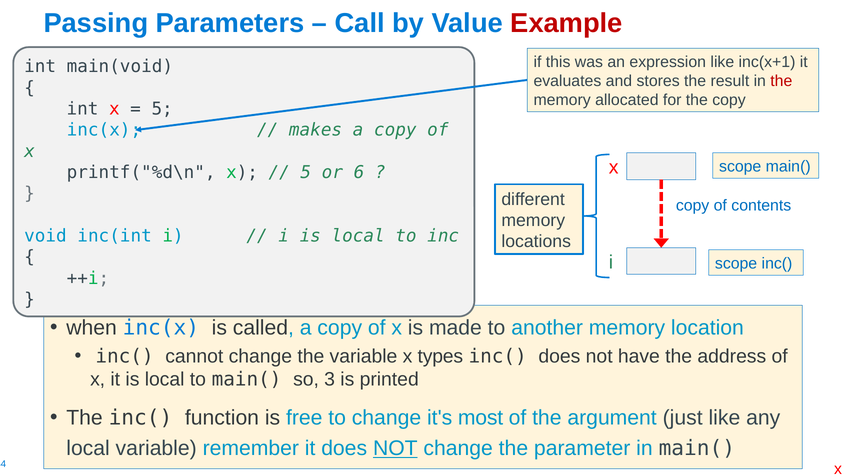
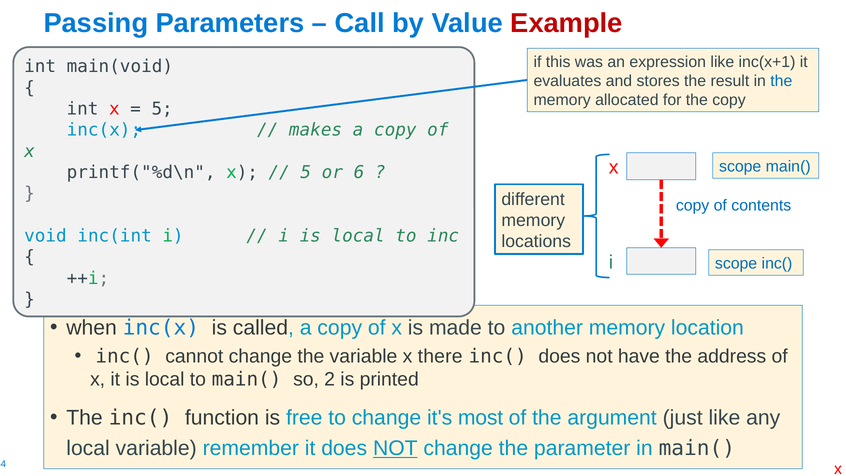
the colour: red -> blue (781, 81)
types: types -> there (440, 356)
3: 3 -> 2 (330, 379)
